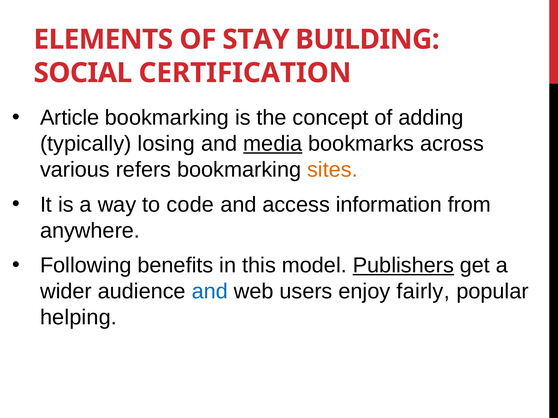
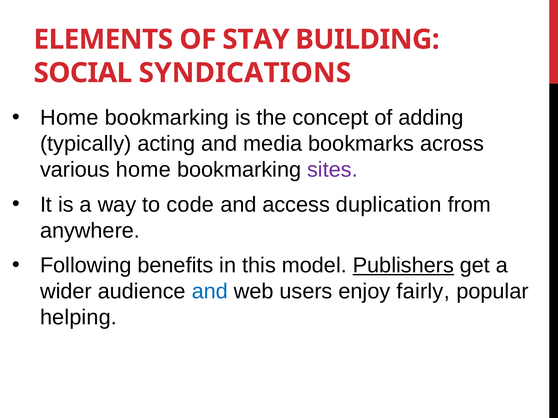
CERTIFICATION: CERTIFICATION -> SYNDICATIONS (245, 73)
Article: Article -> Home (69, 118)
losing: losing -> acting (166, 144)
media underline: present -> none (273, 144)
various refers: refers -> home (143, 170)
sites colour: orange -> purple (332, 170)
information: information -> duplication (389, 205)
